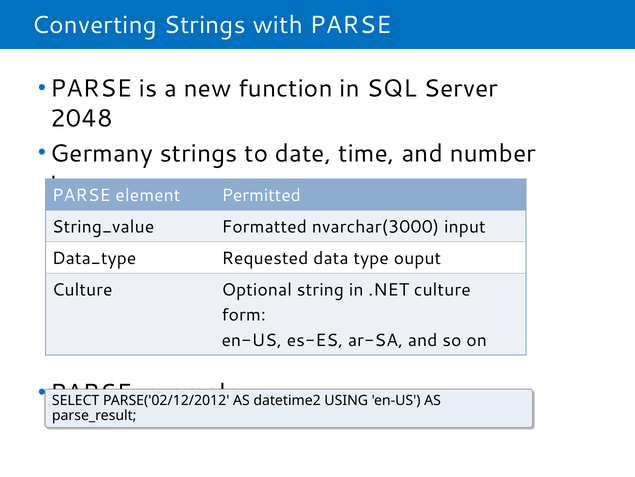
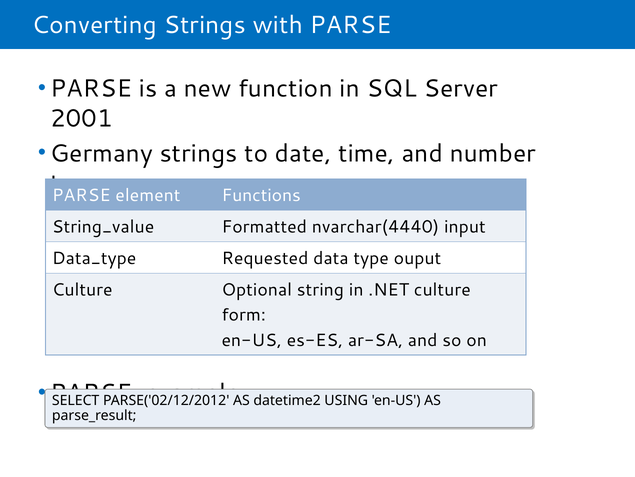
2048: 2048 -> 2001 (82, 118)
Permitted: Permitted -> Functions (261, 195)
nvarchar(3000: nvarchar(3000 -> nvarchar(4440 (375, 227)
